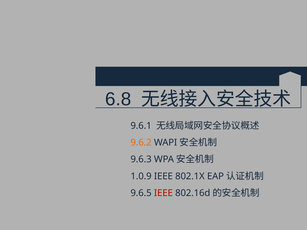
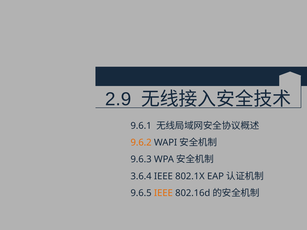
6.8: 6.8 -> 2.9 (118, 99)
1.0.9: 1.0.9 -> 3.6.4 (141, 176)
IEEE colour: red -> orange (163, 193)
